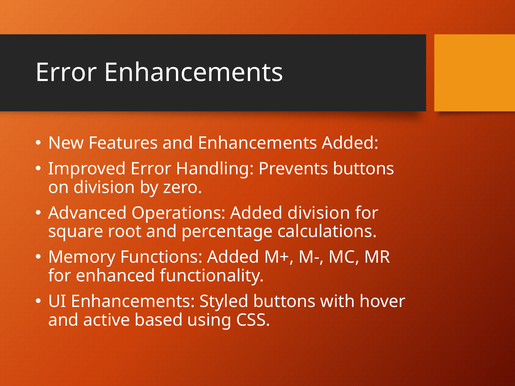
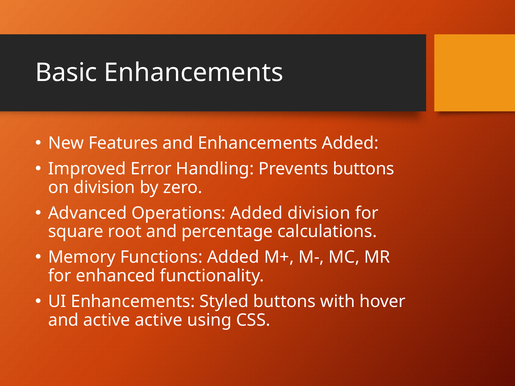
Error: Error -> Basic (66, 73)
active based: based -> active (159, 320)
